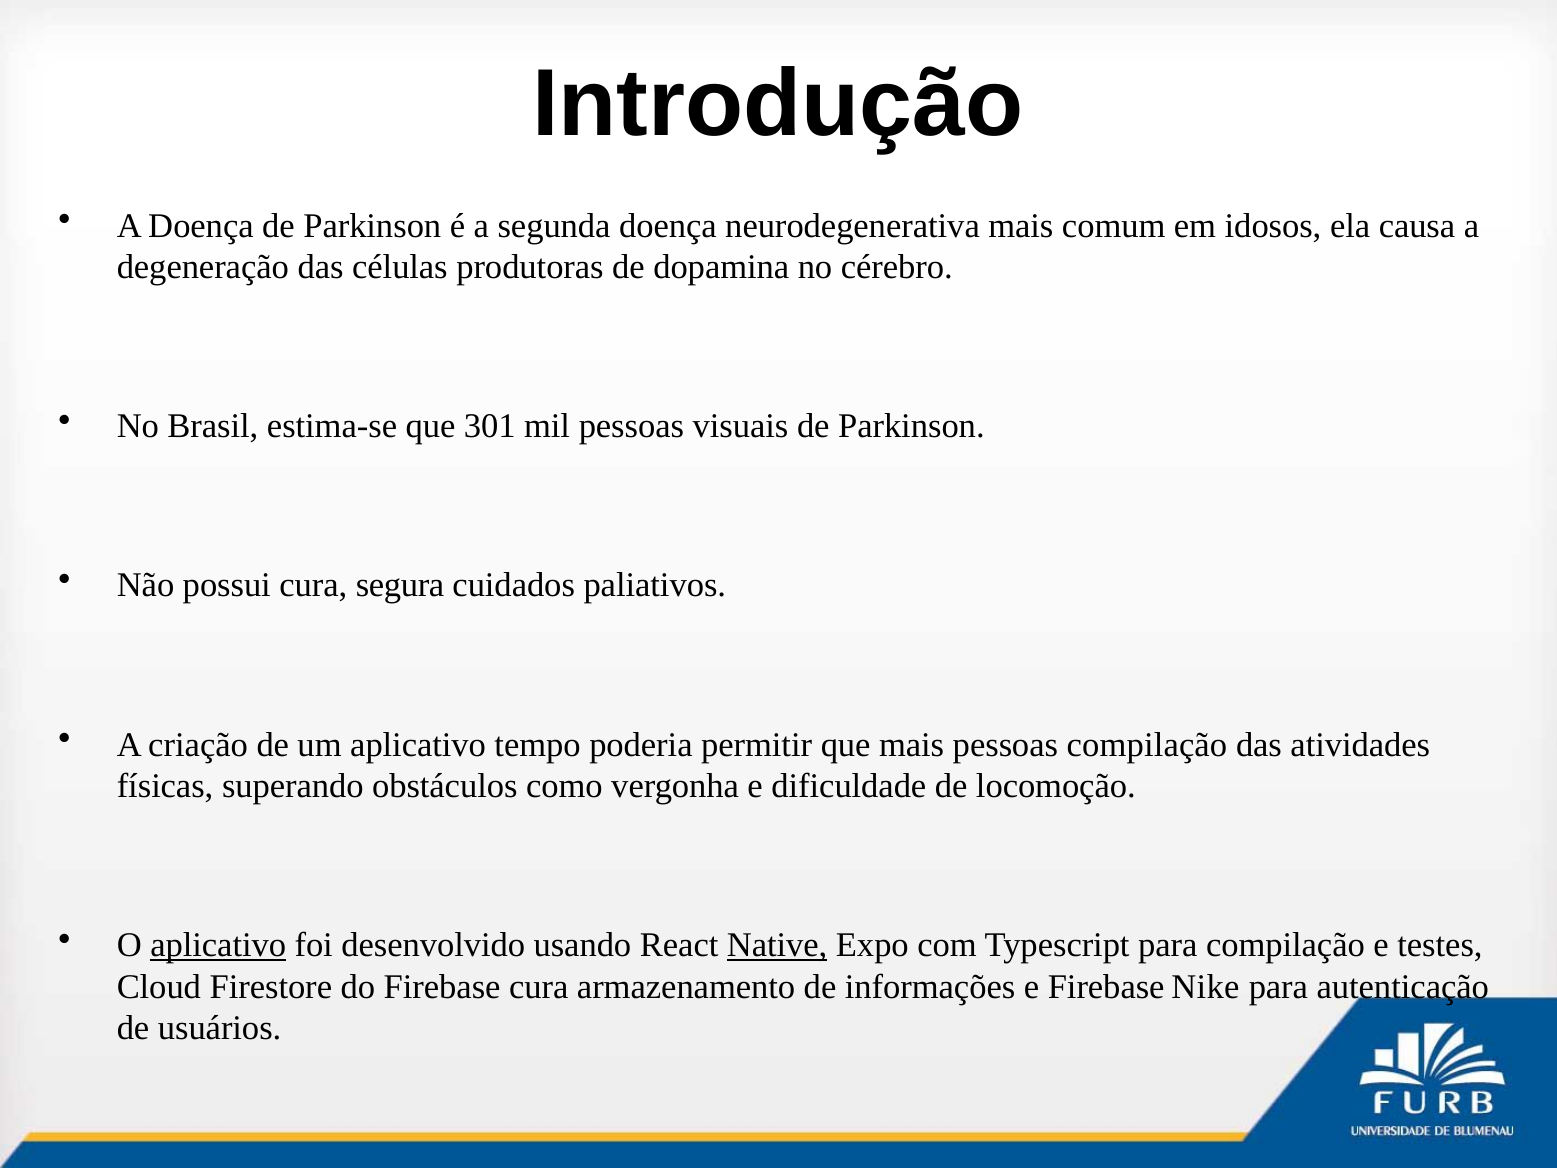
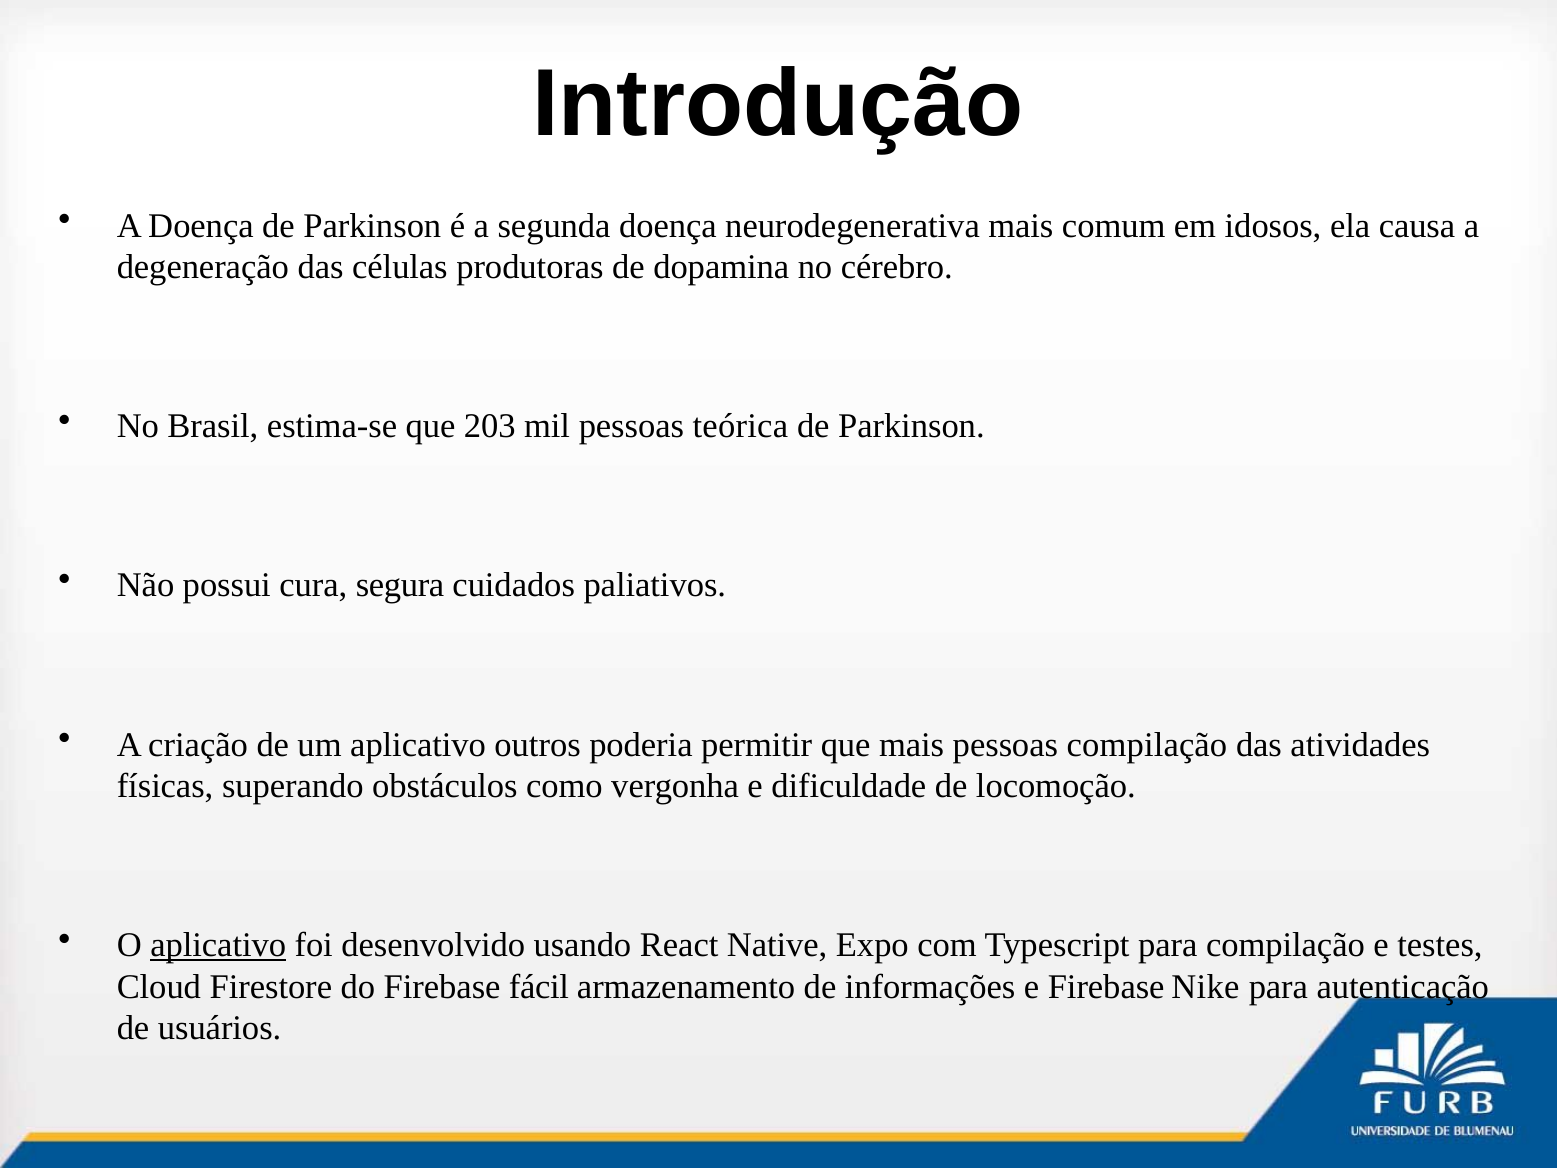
301: 301 -> 203 (490, 426)
visuais: visuais -> teórica (740, 426)
tempo: tempo -> outros (538, 744)
Native underline: present -> none (777, 945)
Firebase cura: cura -> fácil (539, 987)
